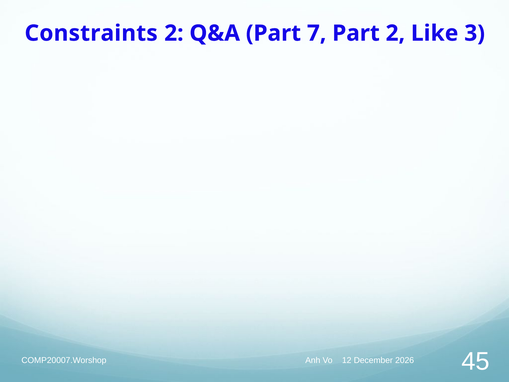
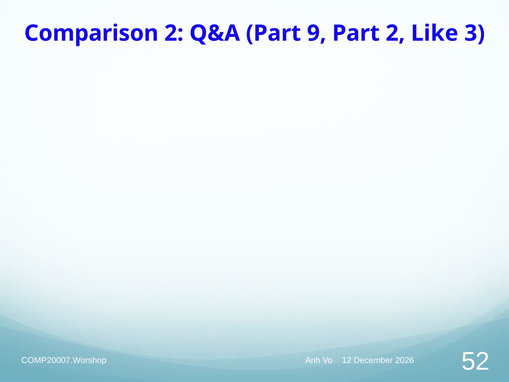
Constraints: Constraints -> Comparison (91, 33)
7: 7 -> 9 (317, 33)
45: 45 -> 52 (476, 361)
